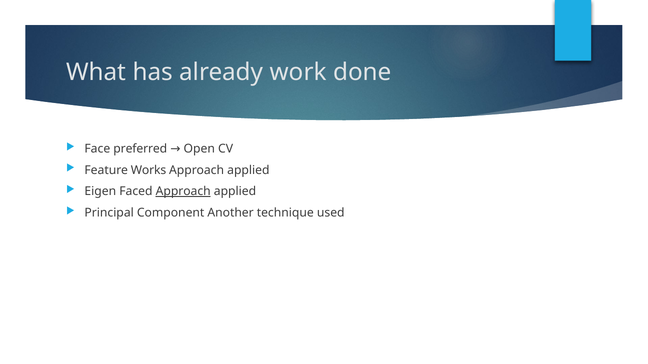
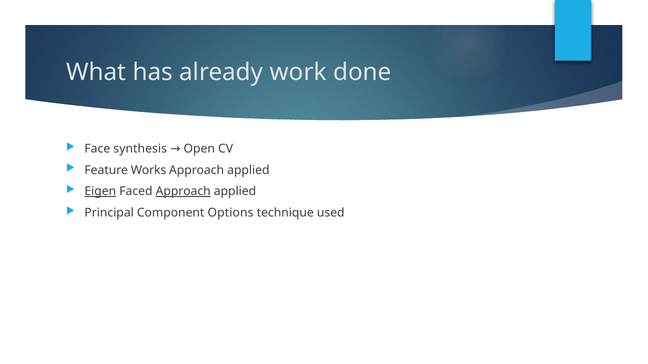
preferred: preferred -> synthesis (140, 149)
Eigen underline: none -> present (100, 192)
Another: Another -> Options (231, 213)
